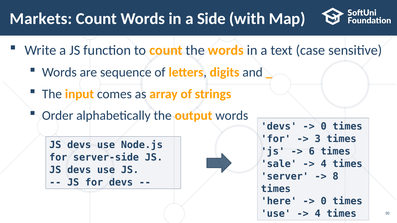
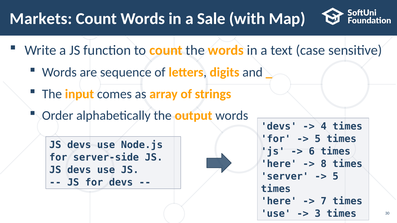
Side: Side -> Sale (211, 19)
0: 0 -> 4 (324, 127)
3: 3 -> 5 (318, 139)
sale: sale -> here (279, 164)
4: 4 -> 8 (324, 164)
8: 8 -> 5 (336, 177)
0: 0 -> 7 (324, 202)
4: 4 -> 3 (318, 214)
